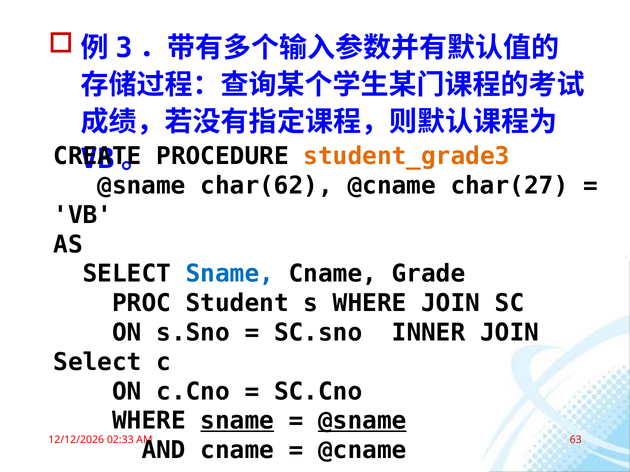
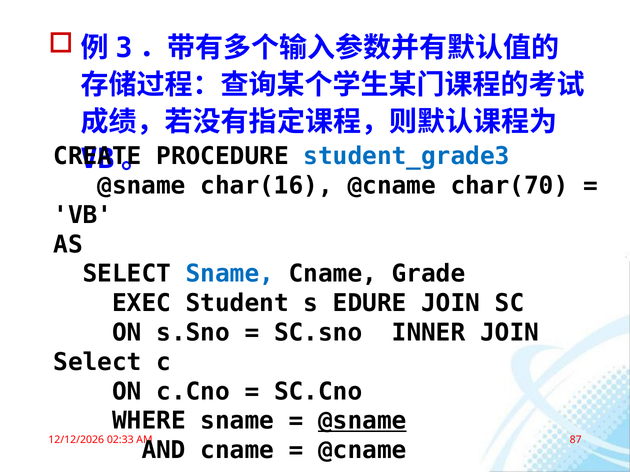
student_grade3 colour: orange -> blue (406, 157)
char(62: char(62 -> char(16 (267, 186)
char(27: char(27 -> char(70 (509, 186)
PROC: PROC -> EXEC (142, 304)
s WHERE: WHERE -> EDURE (370, 304)
sname underline: present -> none (237, 421)
63: 63 -> 87 (576, 440)
